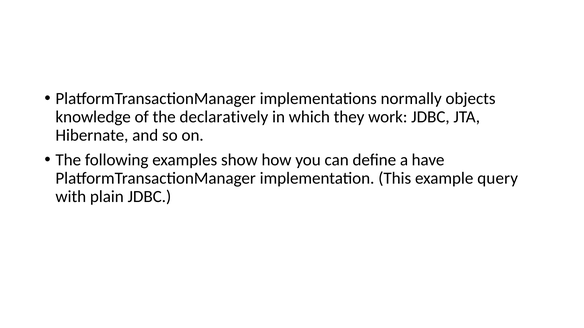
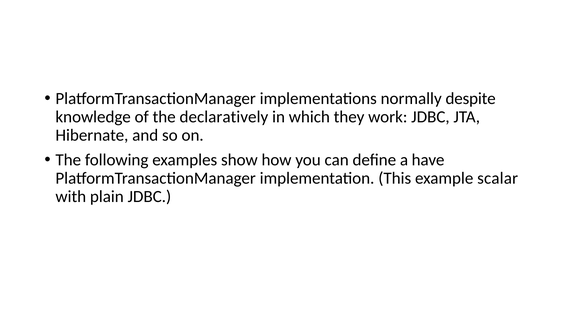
objects: objects -> despite (471, 99)
query: query -> scalar (498, 178)
